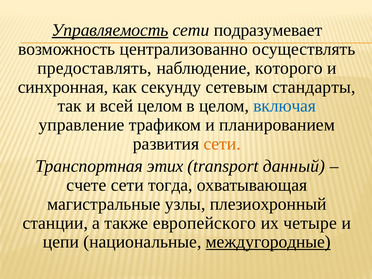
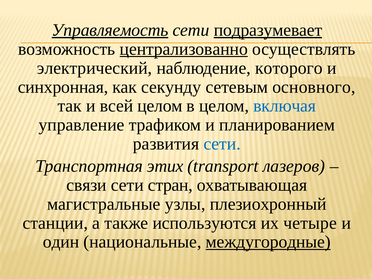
подразумевает underline: none -> present (268, 30)
централизованно underline: none -> present (184, 49)
предоставлять: предоставлять -> электрический (95, 68)
стандарты: стандарты -> основного (314, 87)
сети colour: orange -> blue (222, 144)
данный: данный -> лазеров (294, 166)
счете: счете -> связи (87, 185)
тогда: тогда -> стран (170, 185)
европейского: европейского -> используются (205, 223)
цепи: цепи -> один (61, 242)
